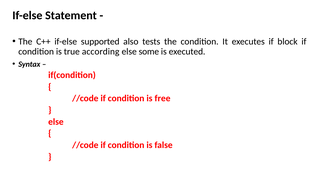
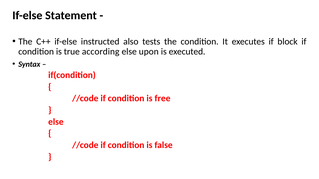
supported: supported -> instructed (100, 42)
some: some -> upon (149, 52)
